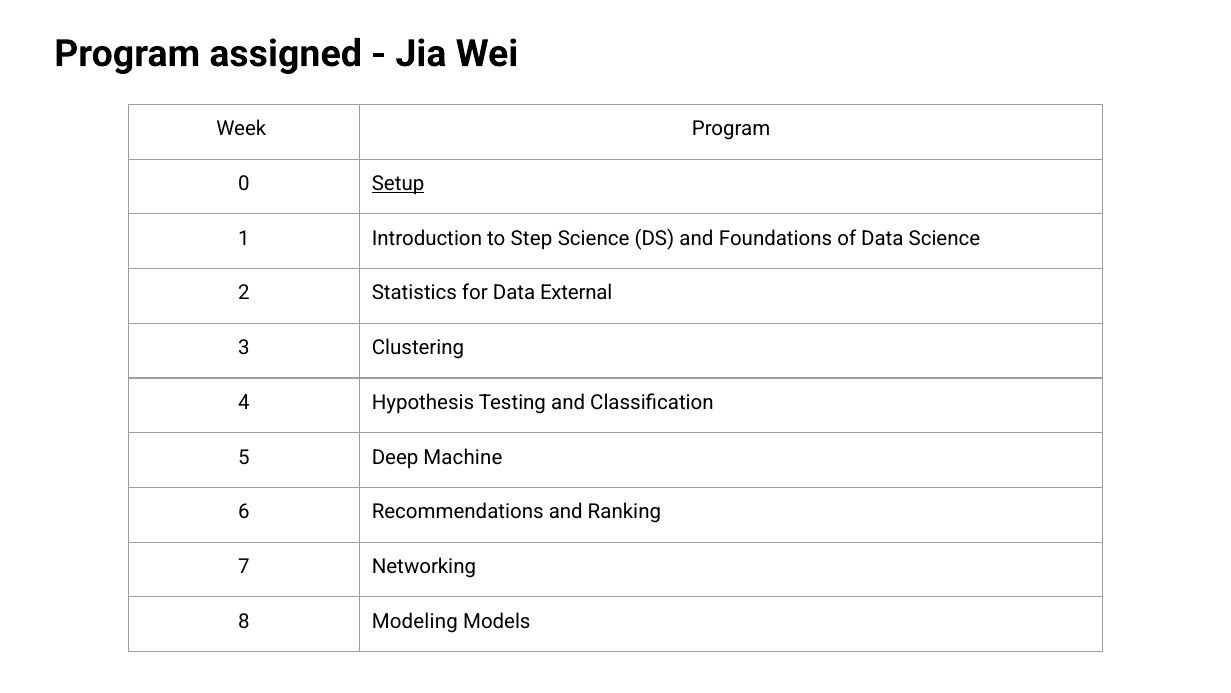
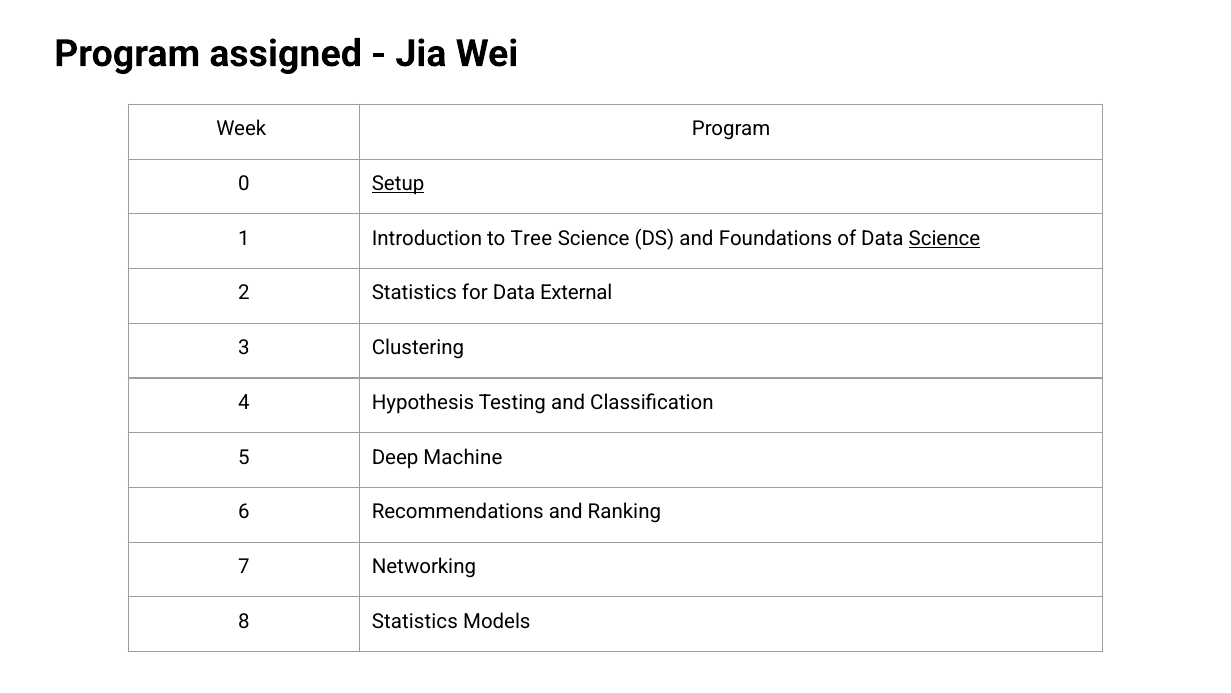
Step: Step -> Tree (531, 238)
Science underline: none -> present (944, 238)
8 Modeling: Modeling -> Statistics (415, 621)
